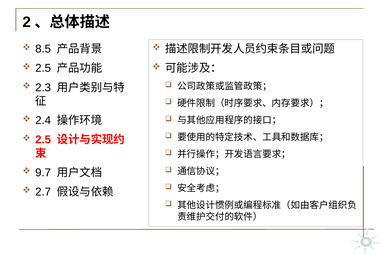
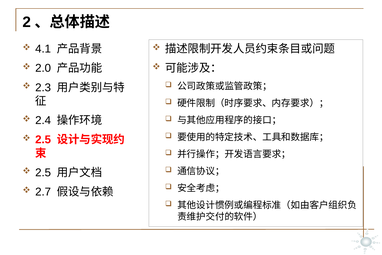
8.5: 8.5 -> 4.1 (43, 49)
2.5: 2.5 -> 2.0 (43, 68)
9.7: 9.7 -> 2.5 (43, 172)
